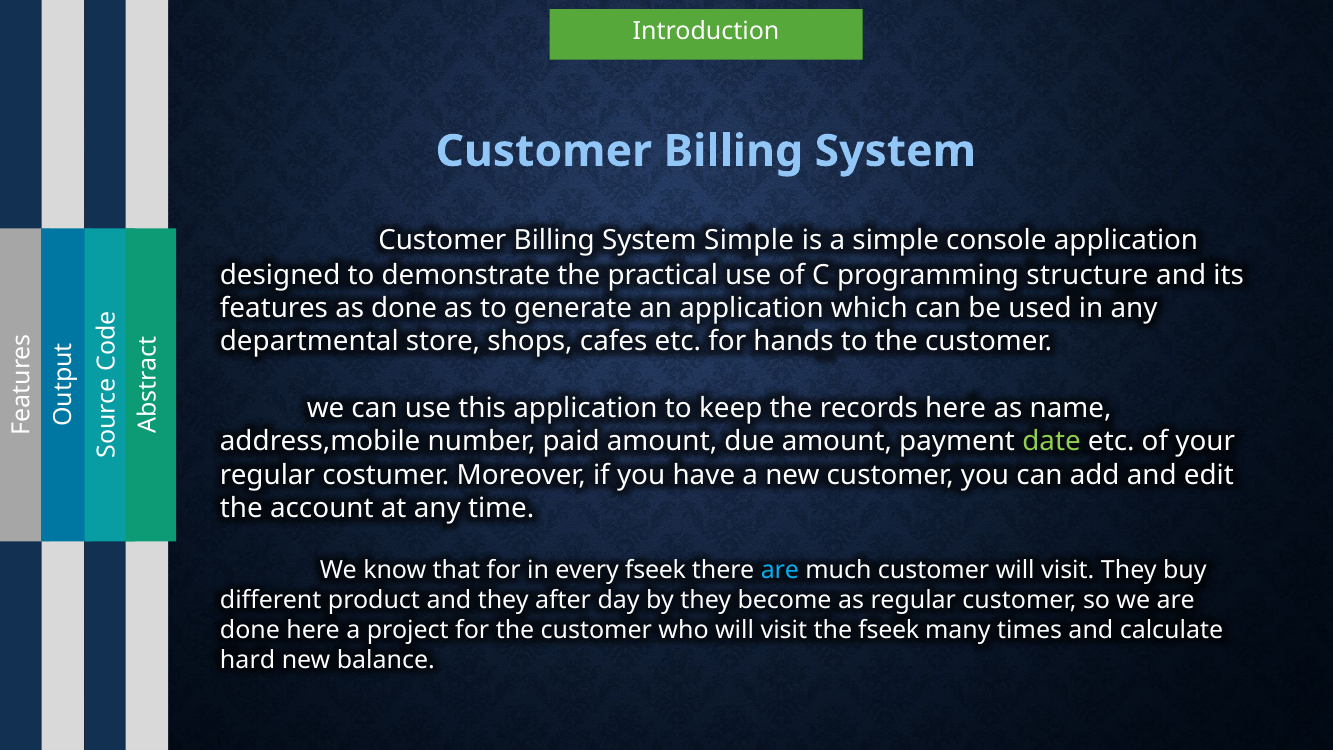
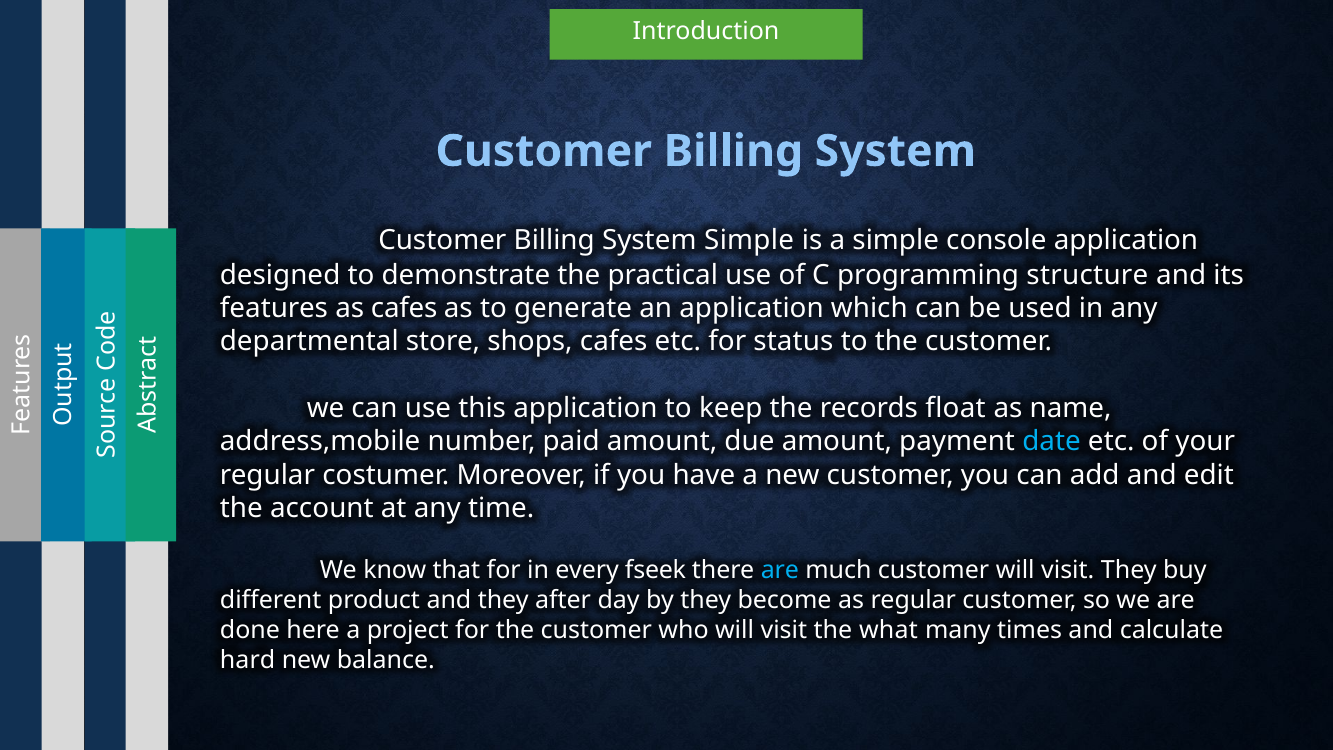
as done: done -> cafes (404, 308)
hands: hands -> status (793, 342)
records here: here -> float (956, 408)
date colour: light green -> light blue (1052, 442)
the fseek: fseek -> what (889, 630)
